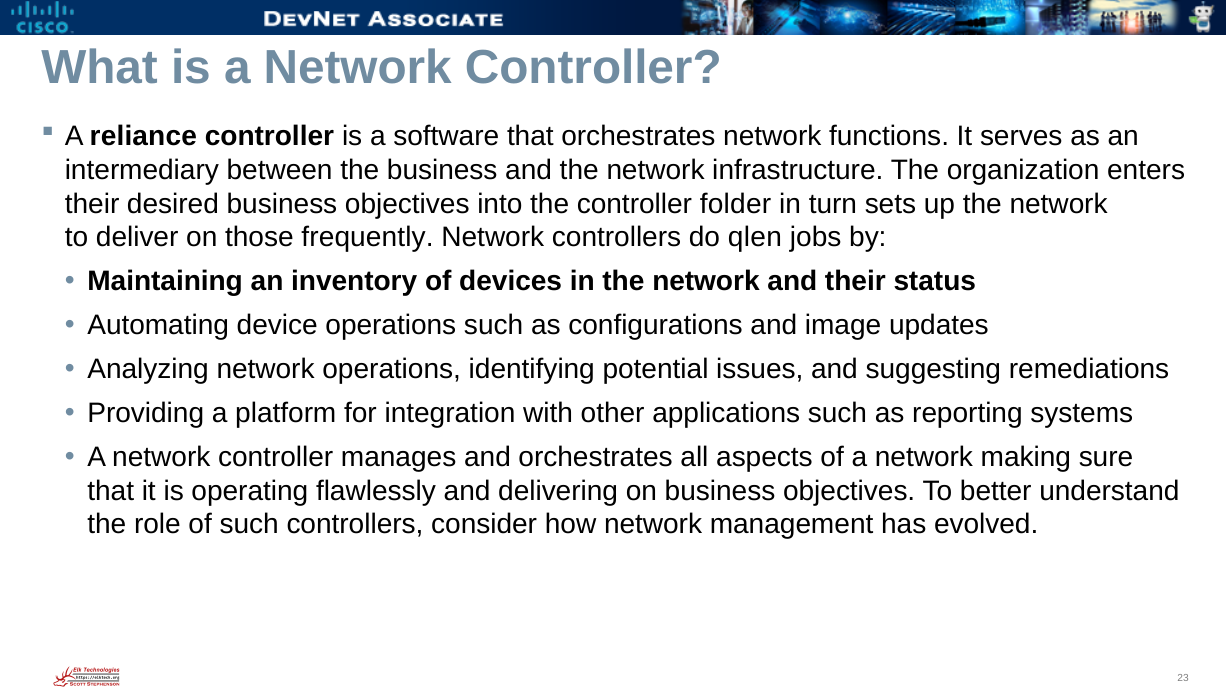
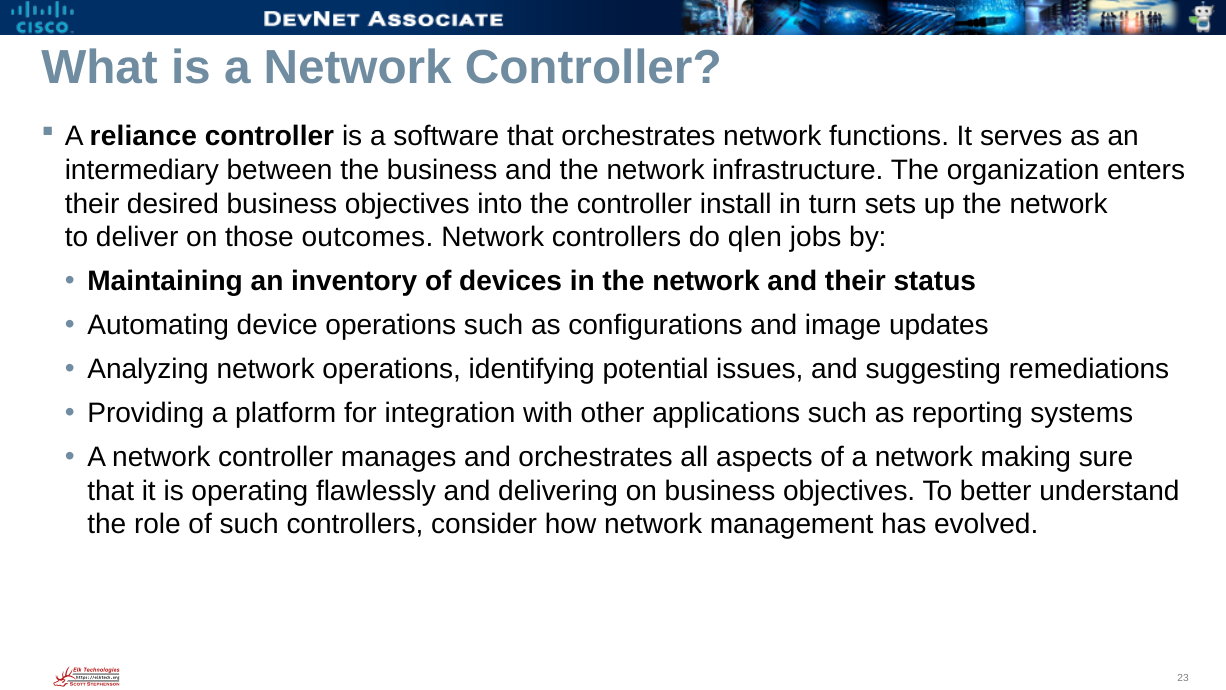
folder: folder -> install (736, 204)
frequently: frequently -> outcomes (367, 237)
